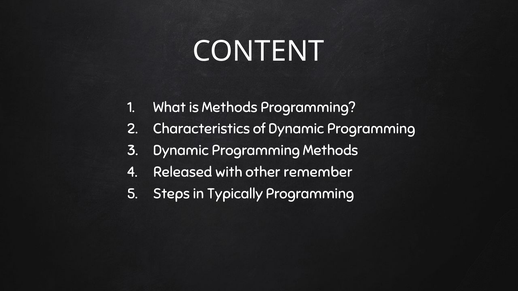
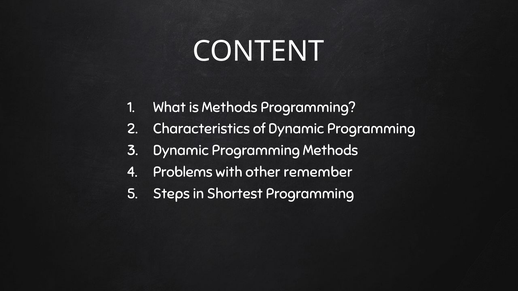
Released: Released -> Problems (183, 172)
Typically: Typically -> Shortest (235, 194)
